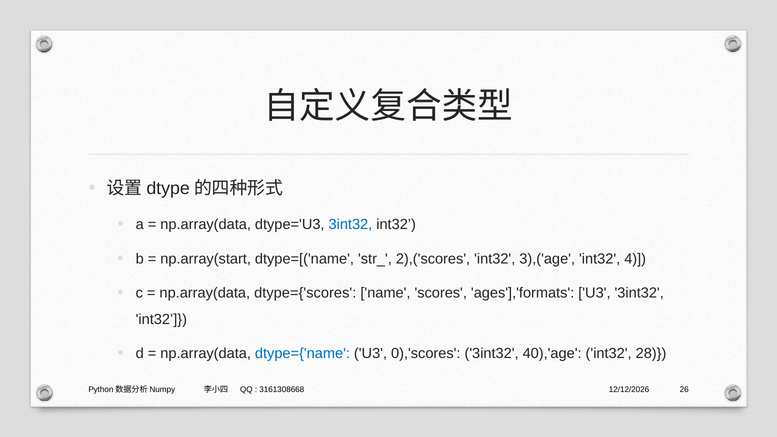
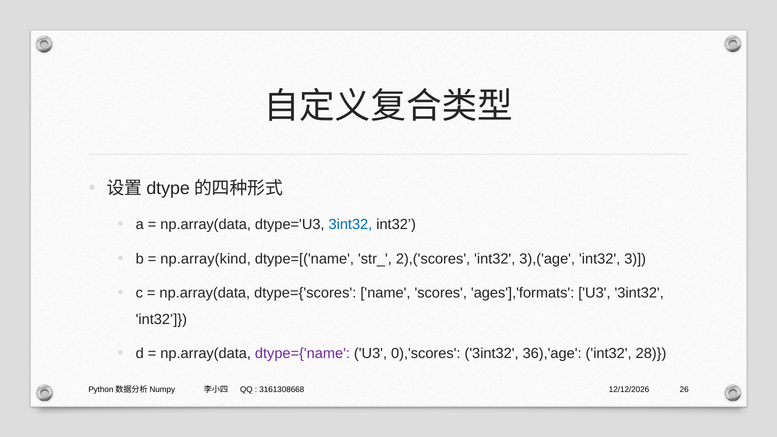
np.array(start: np.array(start -> np.array(kind (206, 259)
4: 4 -> 3 (635, 259)
dtype={'name colour: blue -> purple (302, 354)
40),'age: 40),'age -> 36),'age (552, 354)
